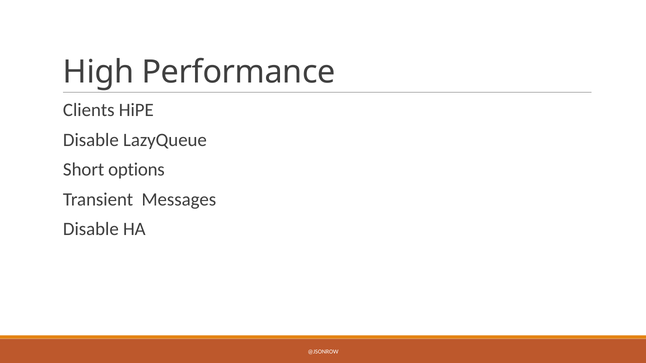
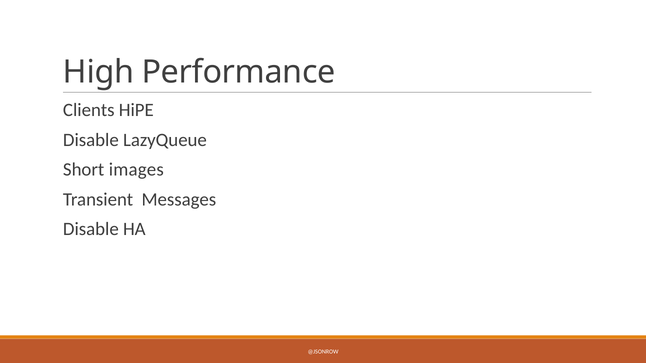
options: options -> images (136, 170)
